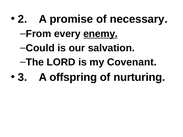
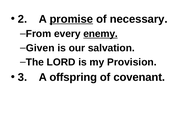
promise underline: none -> present (71, 19)
Could: Could -> Given (40, 48)
Covenant: Covenant -> Provision (132, 62)
nurturing: nurturing -> covenant (139, 77)
